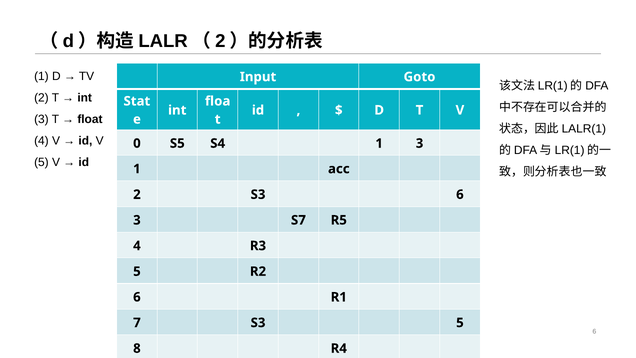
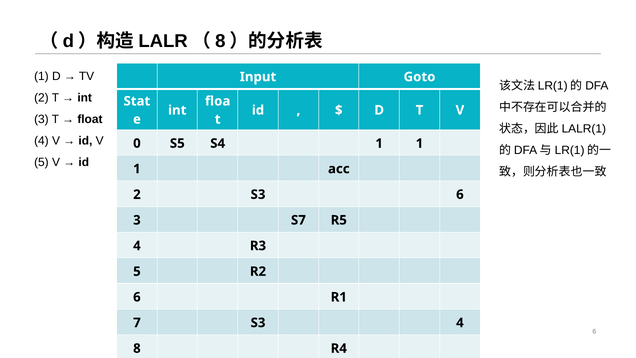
2: 2 -> 8 (220, 41)
S4 1 3: 3 -> 1 (420, 143)
S3 5: 5 -> 4 (460, 323)
